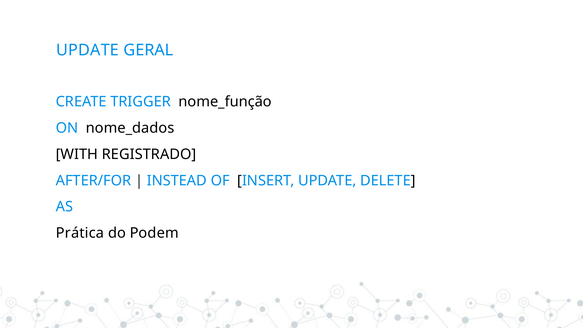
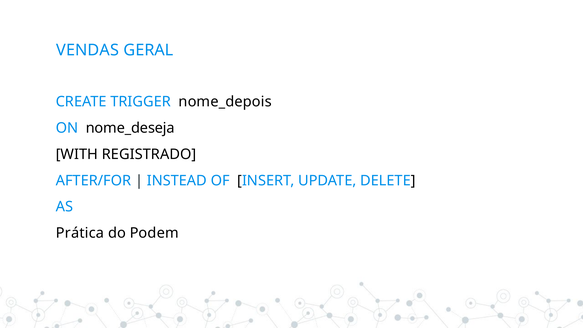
UPDATE: UPDATE -> VENDAS (88, 50)
nome_função: nome_função -> nome_depois (225, 102)
nome_dados: nome_dados -> nome_deseja (130, 128)
